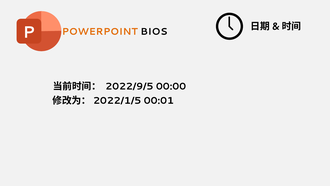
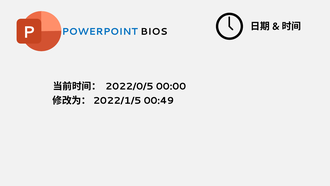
POWERPOINT colour: orange -> blue (100, 32)
2022/9/5: 2022/9/5 -> 2022/0/5 (129, 86)
00:01: 00:01 -> 00:49 (159, 100)
